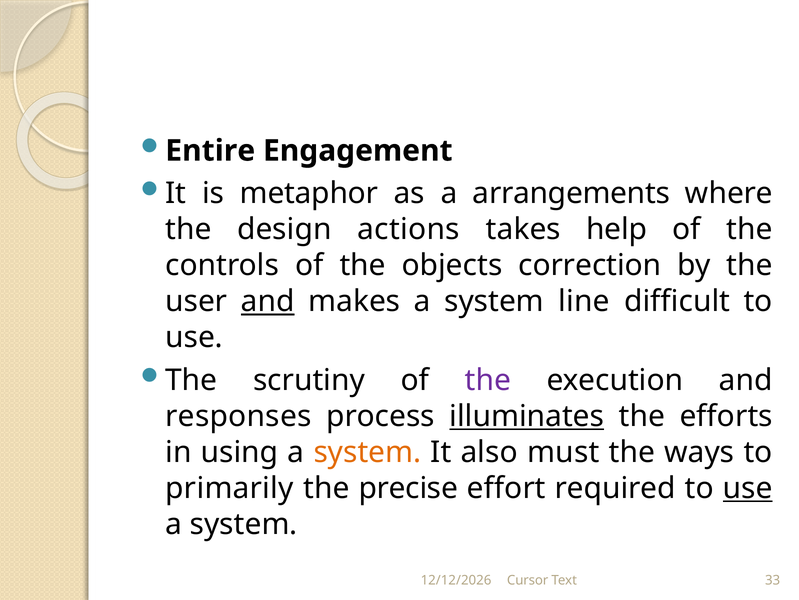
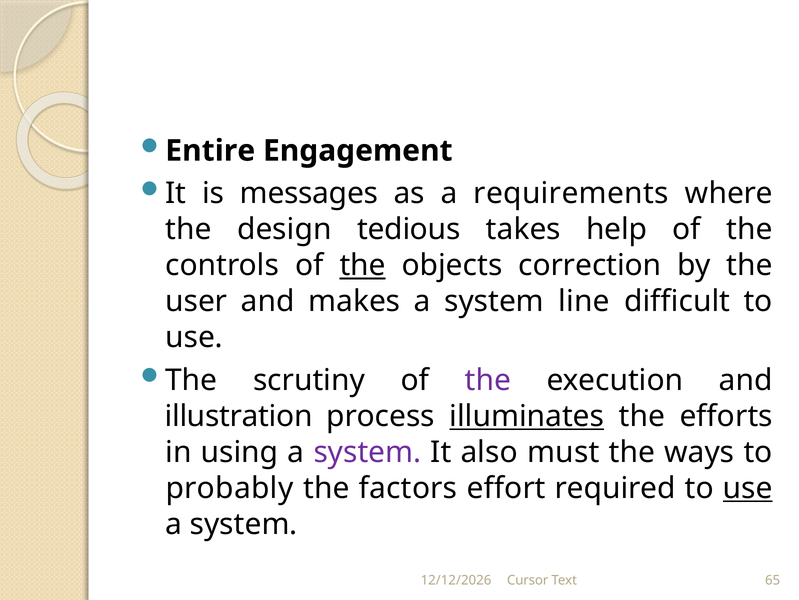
metaphor: metaphor -> messages (309, 193)
arrangements: arrangements -> requirements (571, 193)
actions: actions -> tedious (409, 229)
the underline: none -> present (363, 265)
and underline: present -> none (268, 301)
responses: responses -> illustration (239, 416)
system colour: orange -> purple (367, 452)
primarily: primarily -> probably (229, 488)
precise: precise -> factors (408, 488)
33: 33 -> 65 (773, 579)
